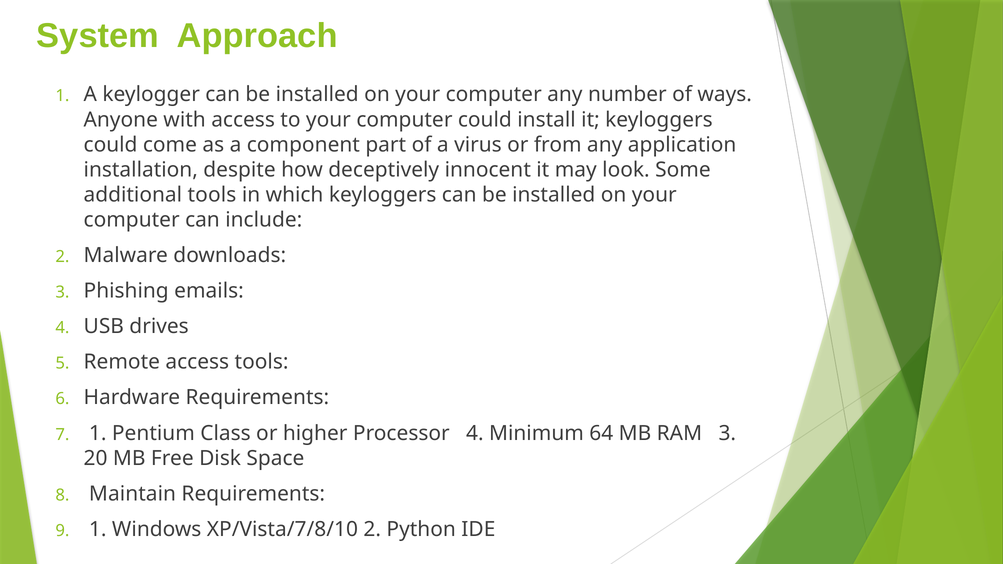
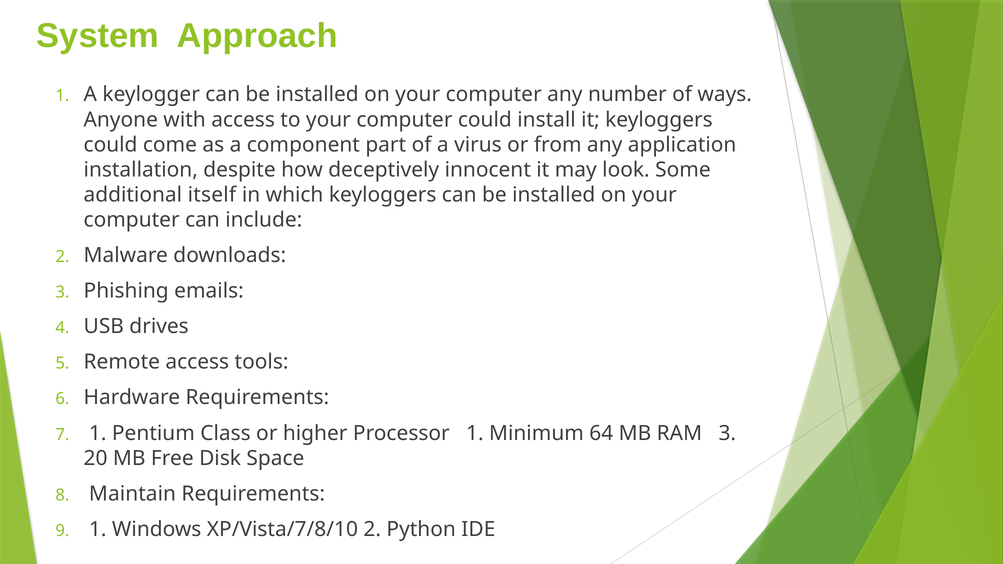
additional tools: tools -> itself (212, 195)
Processor 4: 4 -> 1 (475, 433)
